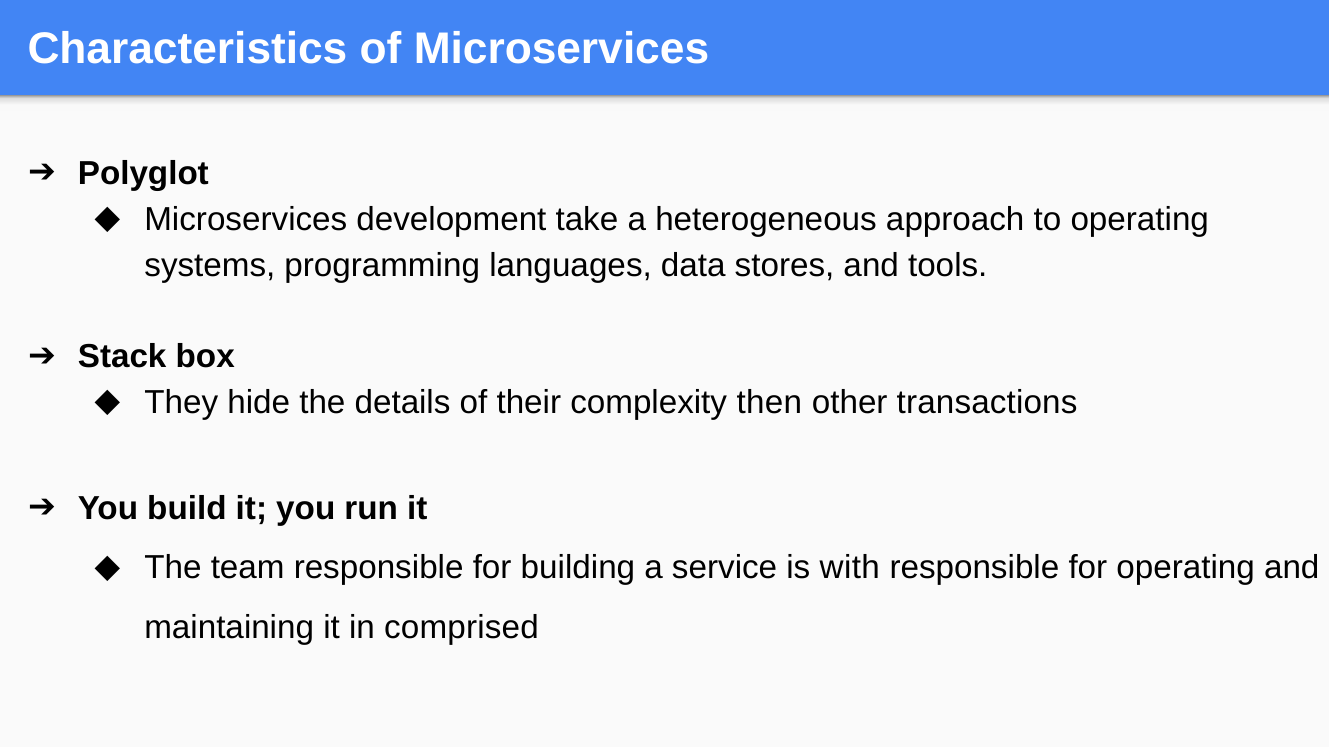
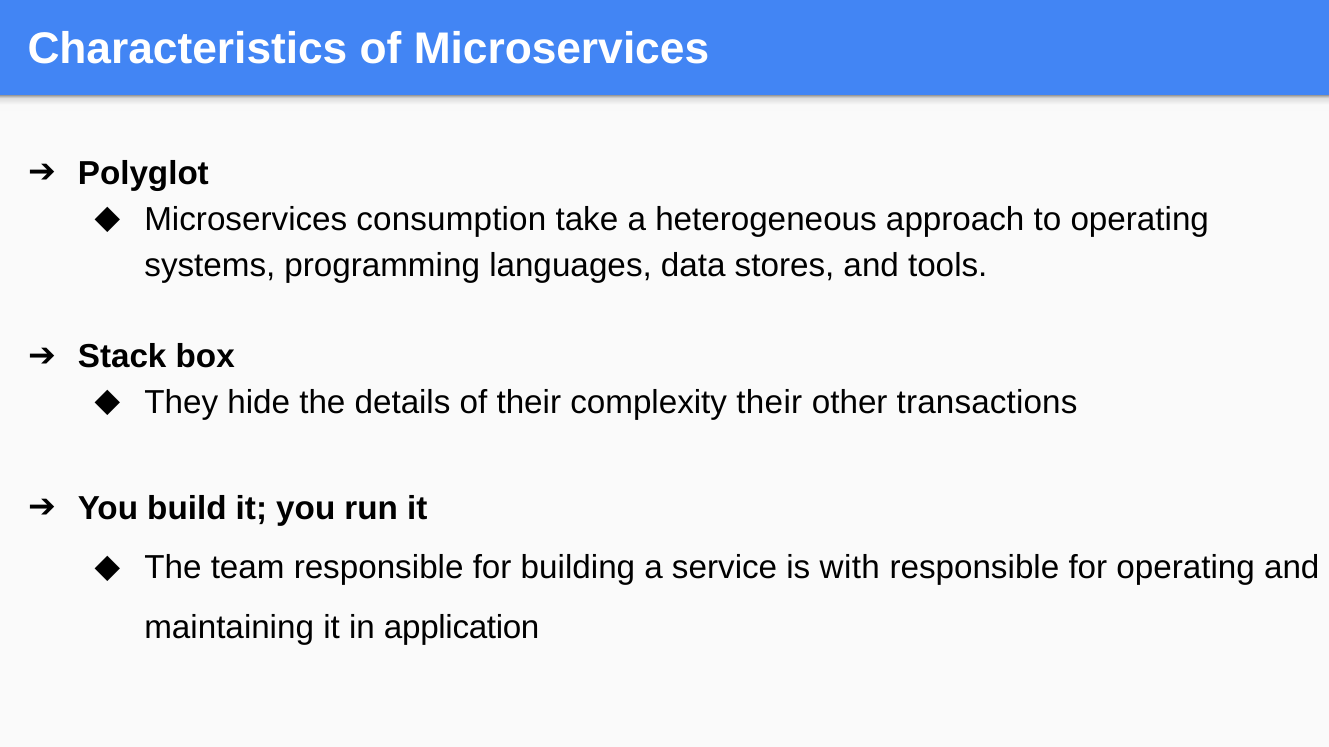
development: development -> consumption (451, 220)
complexity then: then -> their (769, 403)
comprised: comprised -> application (462, 628)
